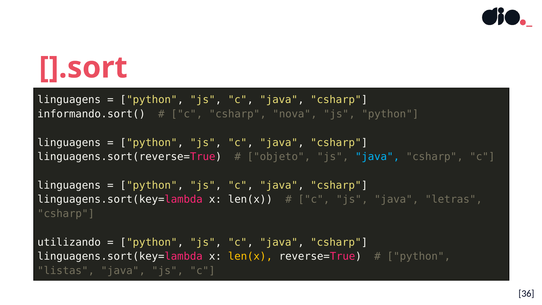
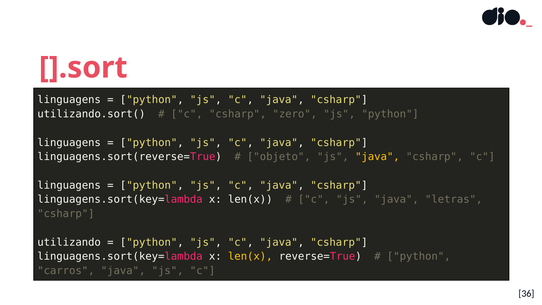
informando.sort(: informando.sort( -> utilizando.sort( (91, 114)
nova: nova -> zero (295, 114)
java colour: light blue -> yellow (377, 157)
listas: listas -> carros (66, 271)
